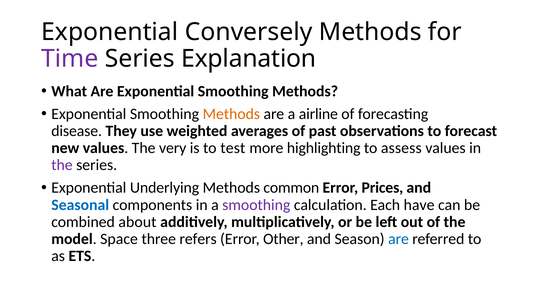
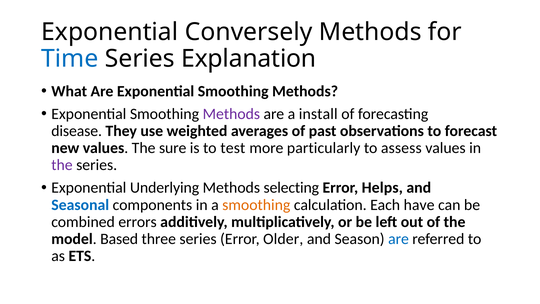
Time colour: purple -> blue (70, 59)
Methods colour: orange -> purple (231, 114)
airline: airline -> install (318, 114)
very: very -> sure (173, 148)
highlighting: highlighting -> particularly (324, 148)
common: common -> selecting (291, 188)
Prices: Prices -> Helps (382, 188)
smoothing colour: purple -> orange (256, 205)
about: about -> errors (138, 222)
Space: Space -> Based (119, 239)
three refers: refers -> series (198, 239)
Other: Other -> Older (283, 239)
